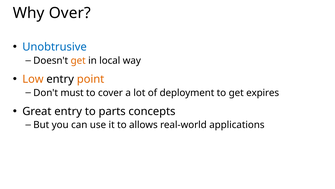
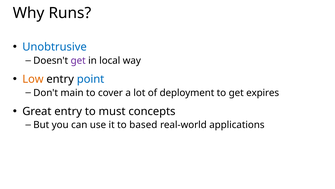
Over: Over -> Runs (70, 13)
get colour: orange -> purple (78, 60)
point colour: orange -> blue (91, 79)
must: must -> main (72, 92)
parts: parts -> must (112, 111)
allows: allows -> based (143, 125)
